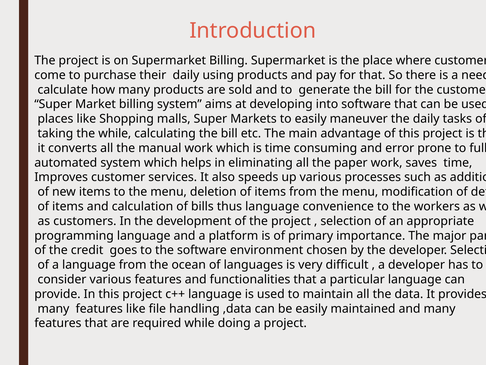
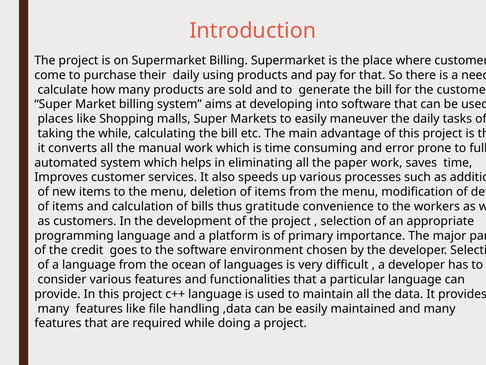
thus language: language -> gratitude (272, 206)
